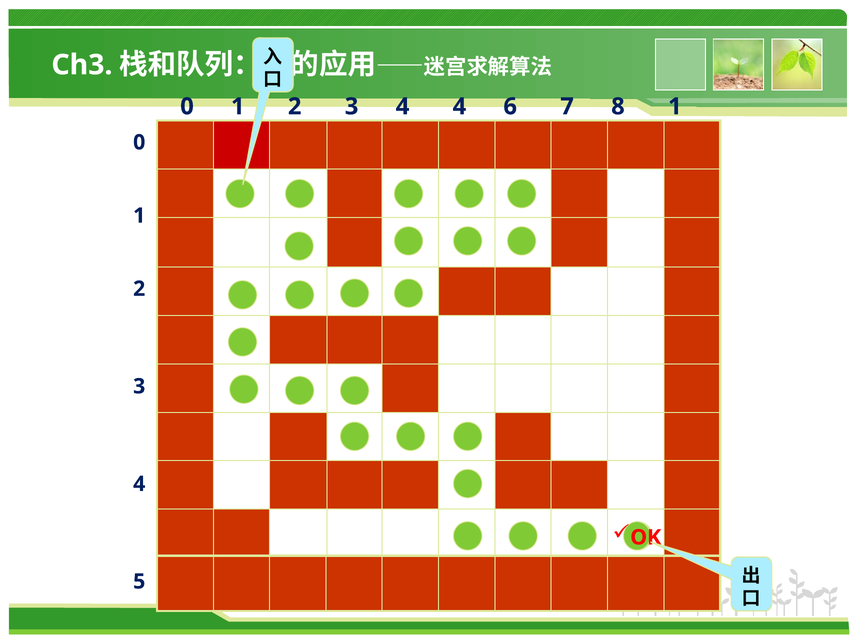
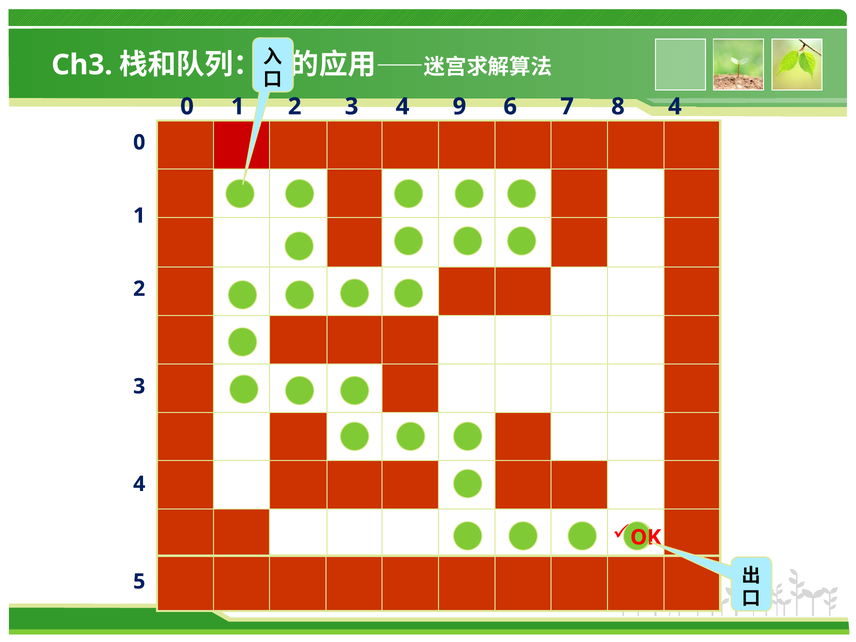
4 4: 4 -> 9 (459, 106)
8 1: 1 -> 4 (675, 106)
